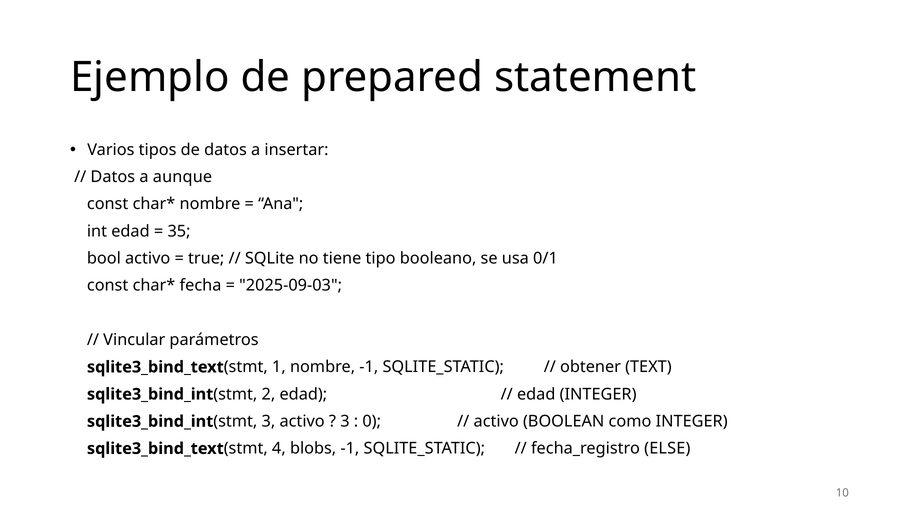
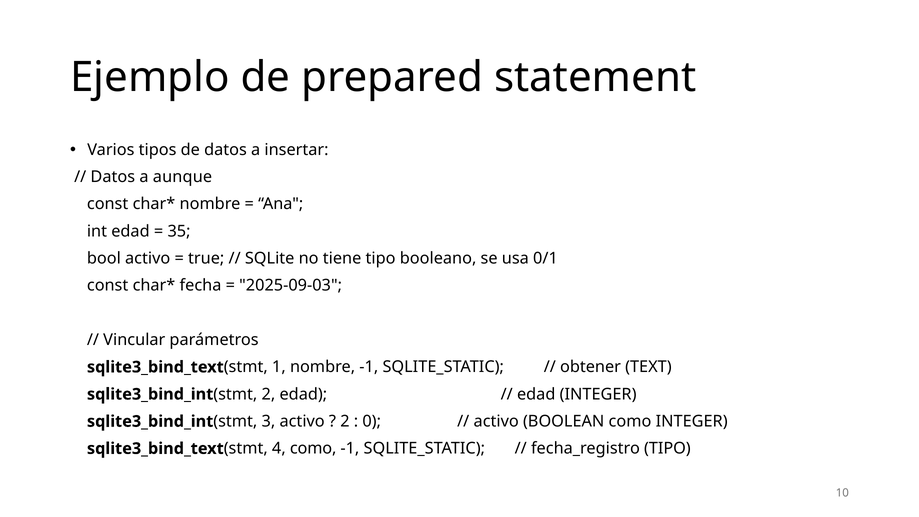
3: 3 -> 2 (345, 421)
4 blobs: blobs -> como (313, 449)
fecha_registro ELSE: ELSE -> TIPO (667, 449)
